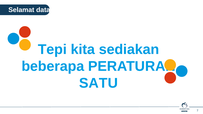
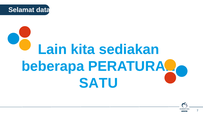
Tepi: Tepi -> Lain (52, 49)
